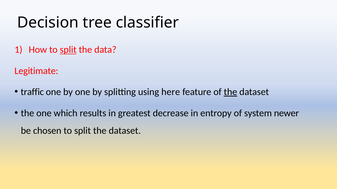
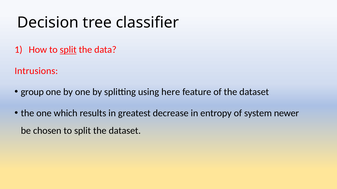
Legitimate: Legitimate -> Intrusions (36, 71)
traffic: traffic -> group (32, 92)
the underline: present -> none (230, 92)
